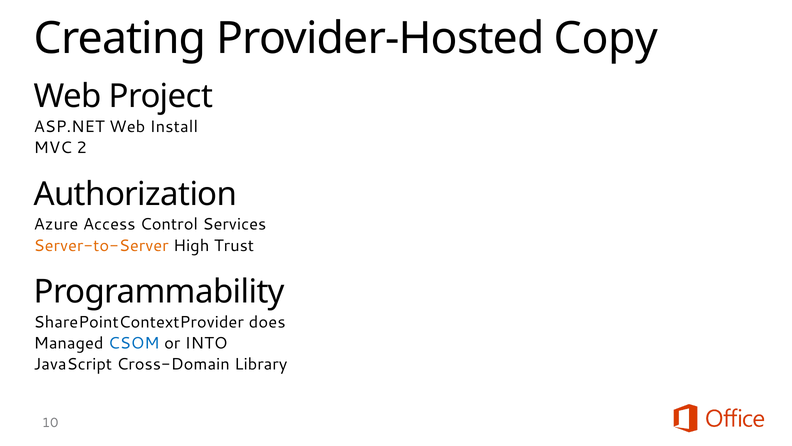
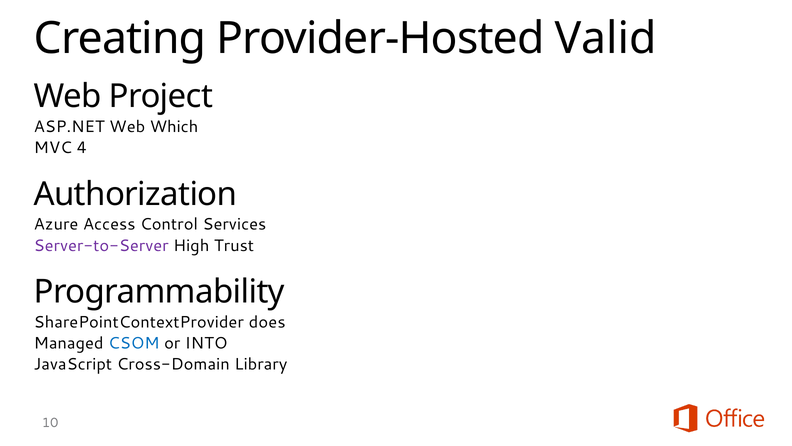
Copy: Copy -> Valid (606, 39)
Install: Install -> Which (174, 127)
2: 2 -> 4 (82, 148)
Server-to-Server colour: orange -> purple (101, 245)
